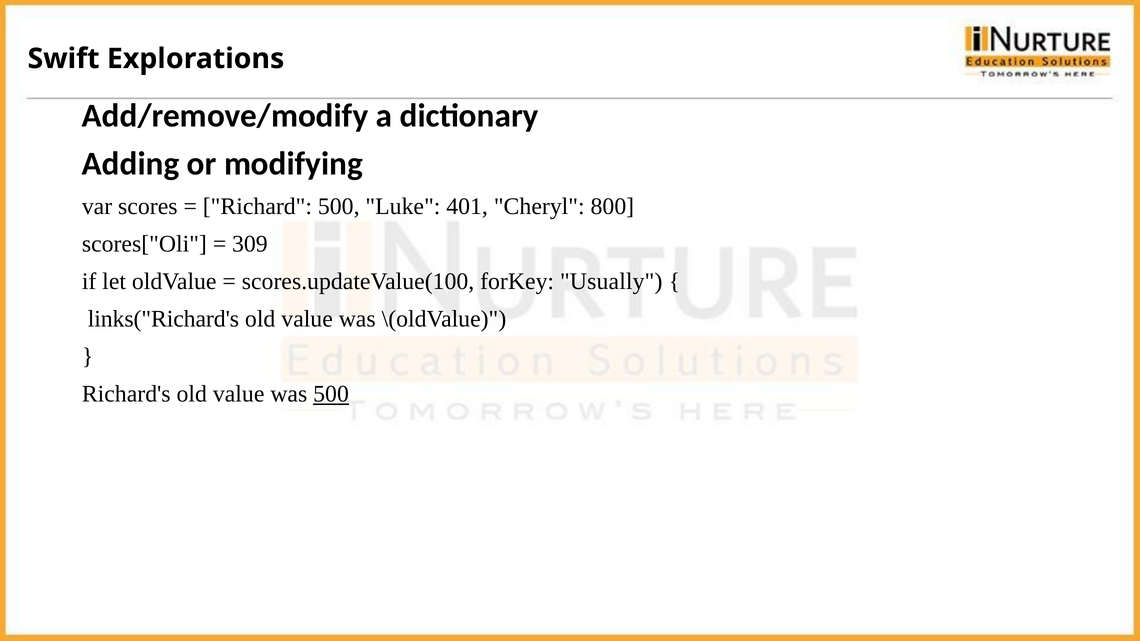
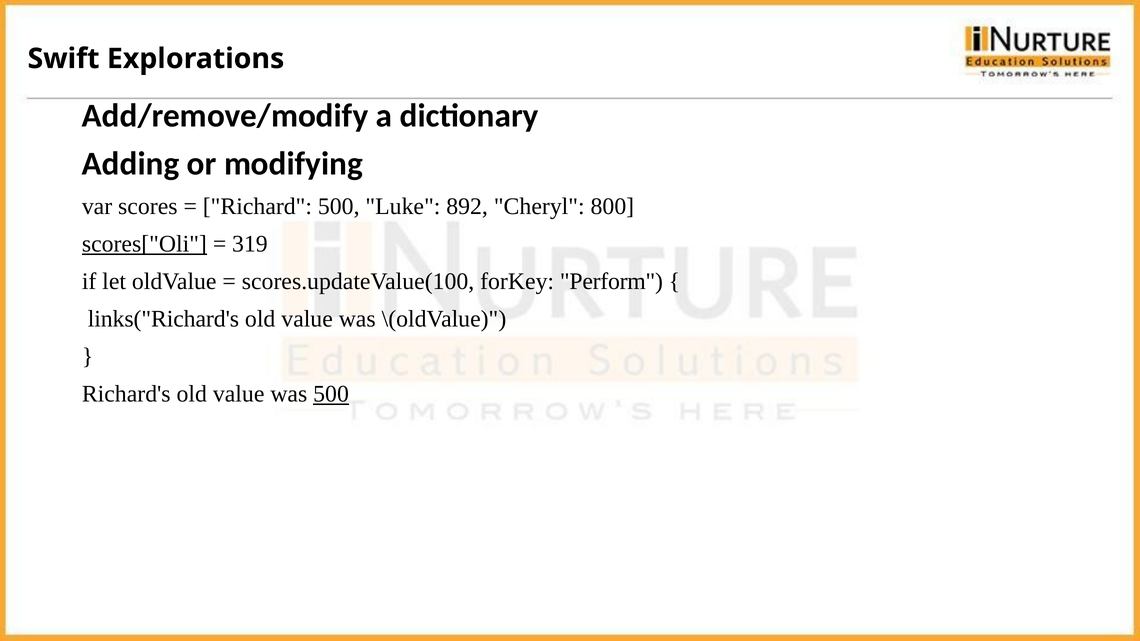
401: 401 -> 892 (467, 206)
scores["Oli underline: none -> present (144, 244)
309: 309 -> 319 (250, 244)
Usually: Usually -> Perform (611, 282)
